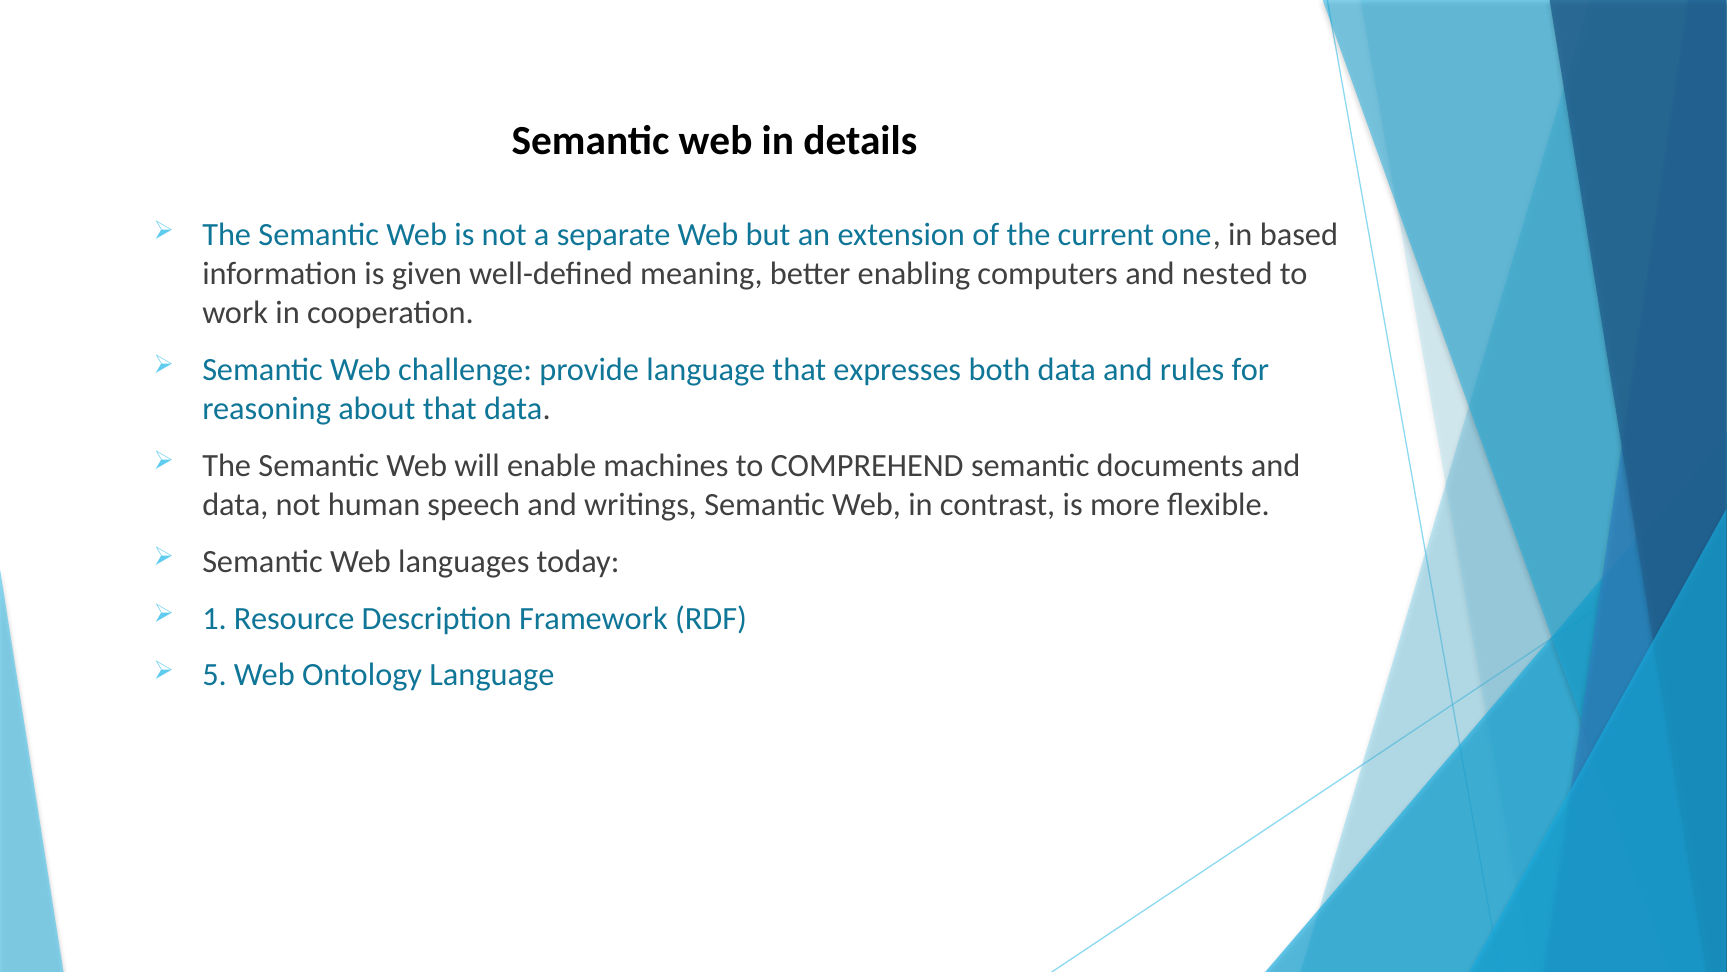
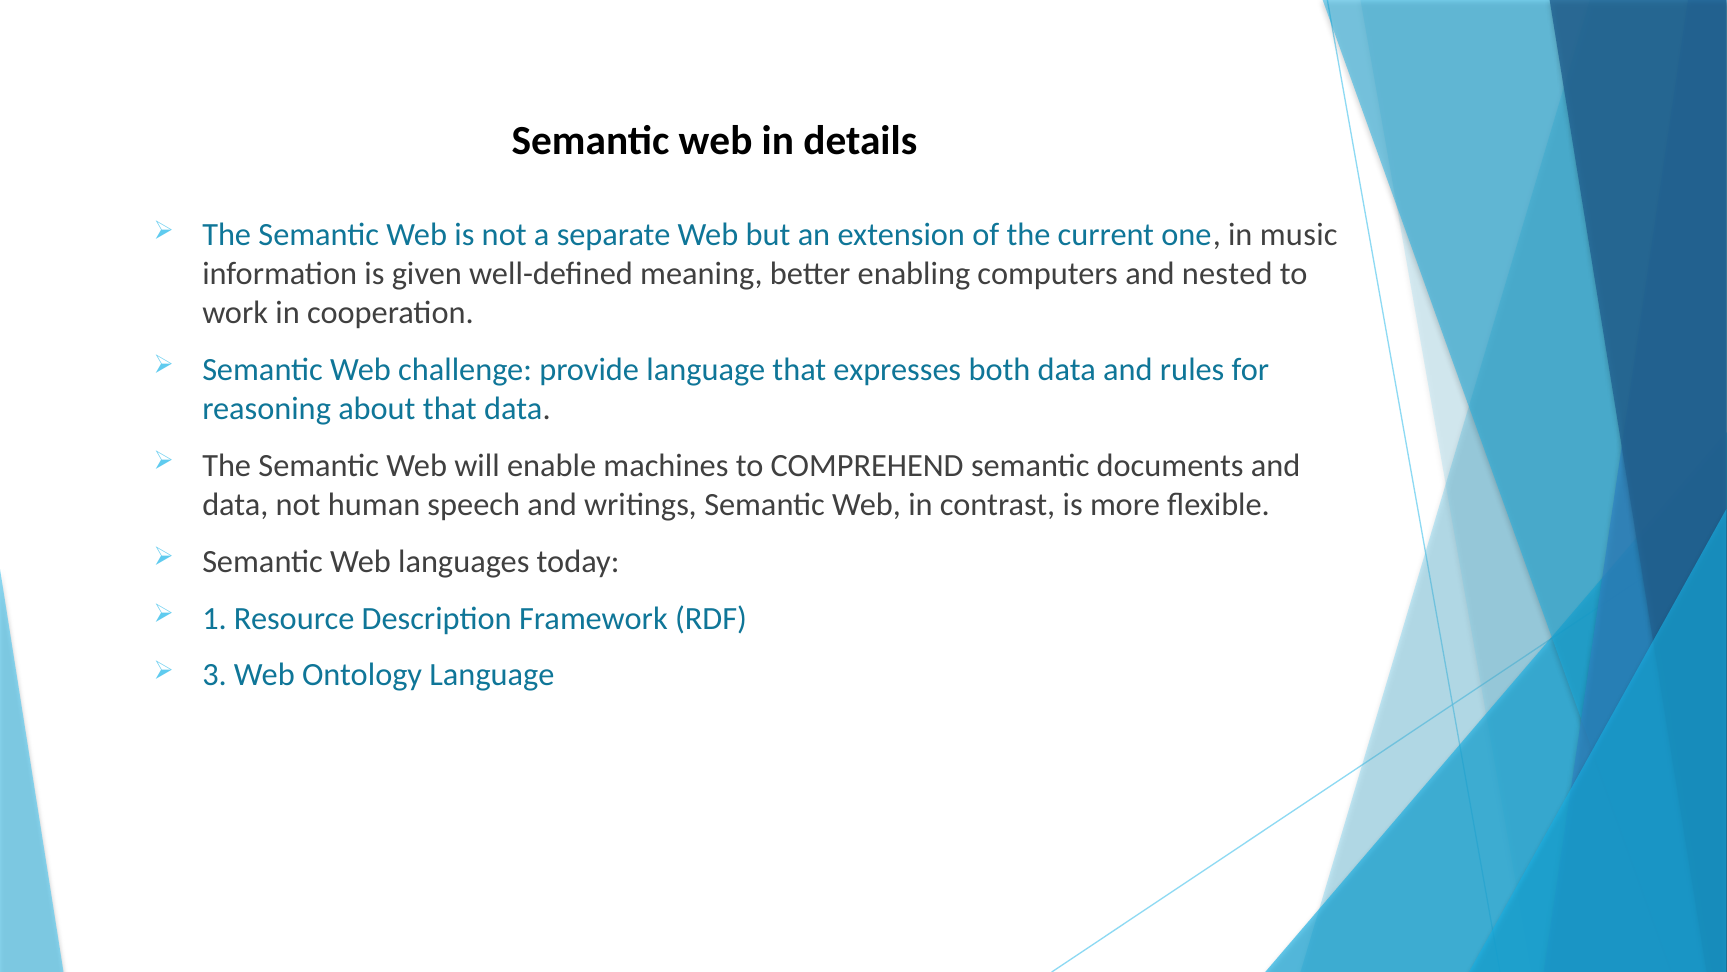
based: based -> music (1299, 235)
5: 5 -> 3 (215, 675)
